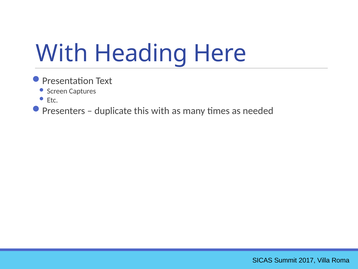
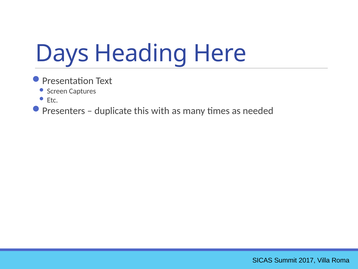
With: With -> Days (62, 53)
